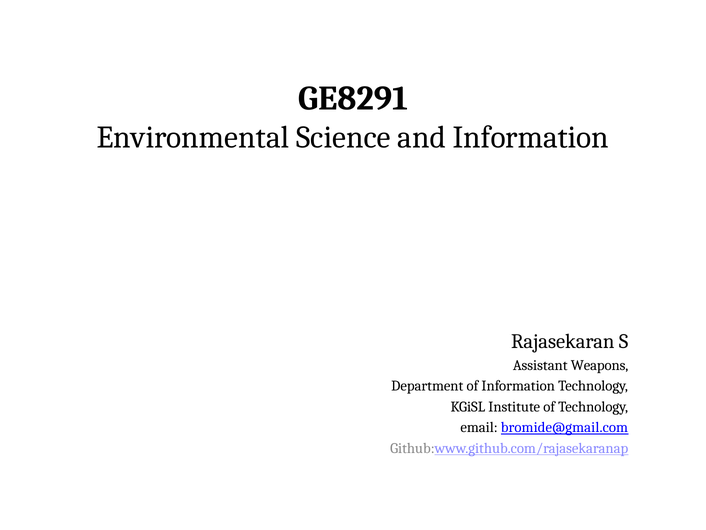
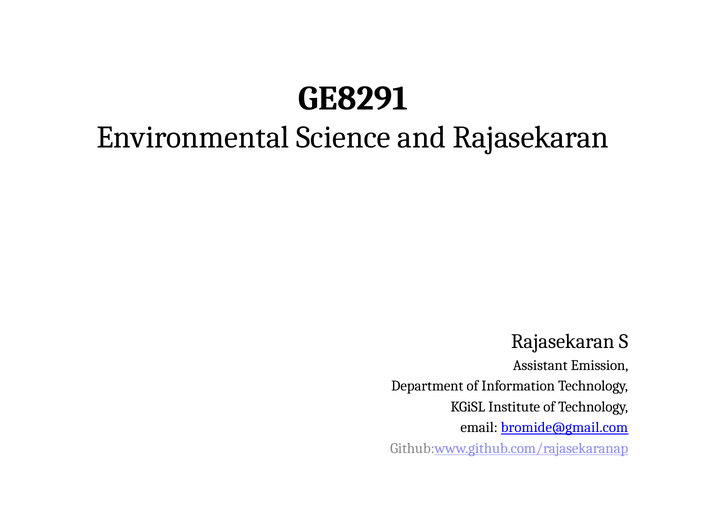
and Information: Information -> Rajasekaran (531, 137)
Weapons: Weapons -> Emission (600, 365)
